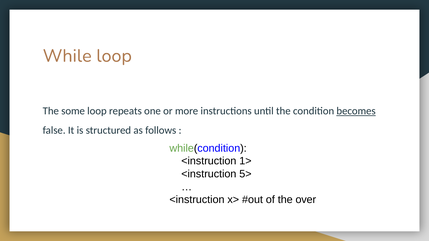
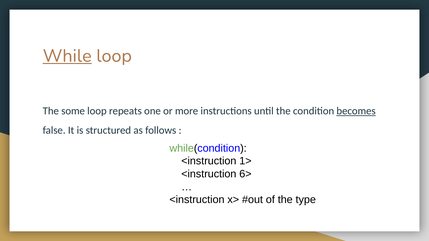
While underline: none -> present (67, 56)
5>: 5> -> 6> (245, 174)
over: over -> type (306, 200)
